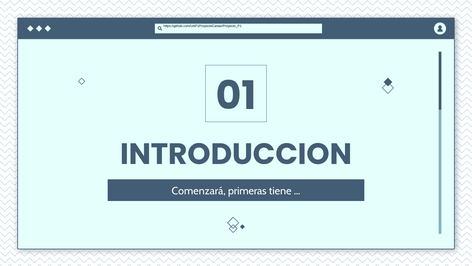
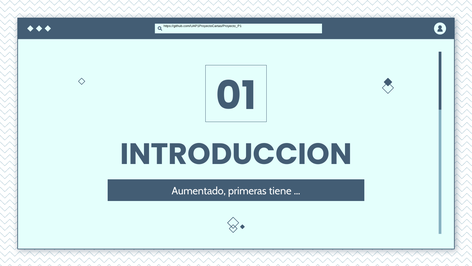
Comenzará: Comenzará -> Aumentado (199, 191)
